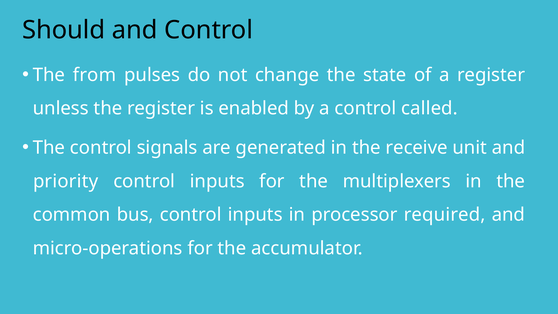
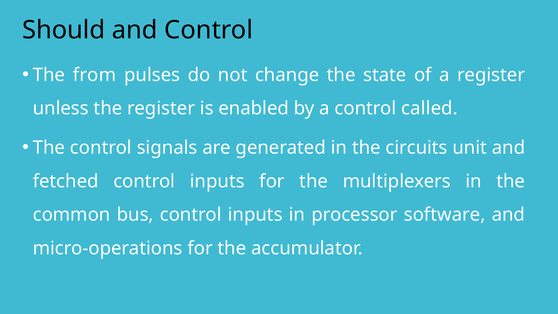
receive: receive -> circuits (417, 148)
priority: priority -> fetched (66, 181)
required: required -> software (445, 215)
